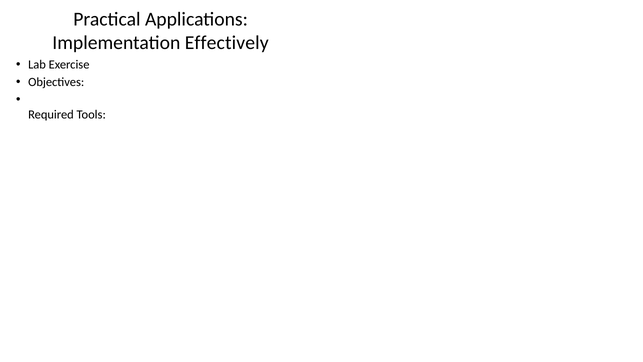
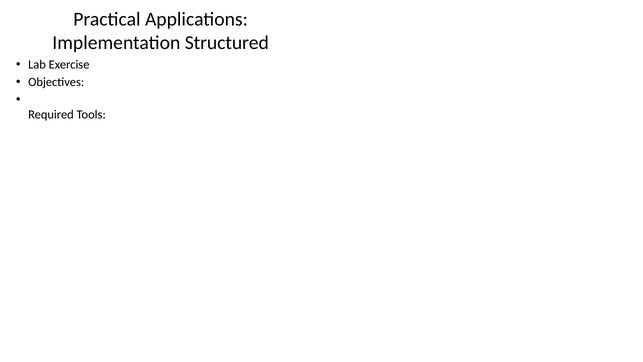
Effectively: Effectively -> Structured (227, 43)
